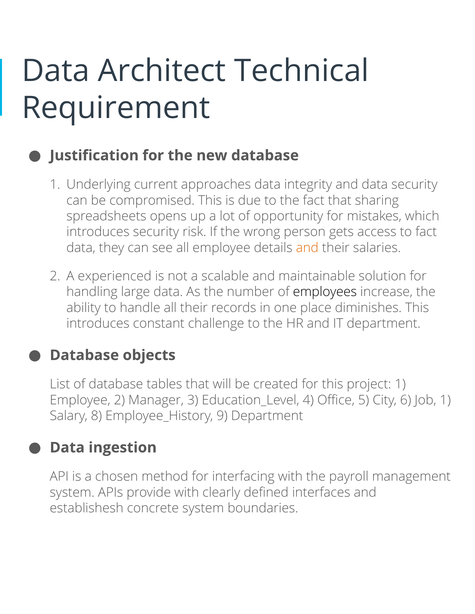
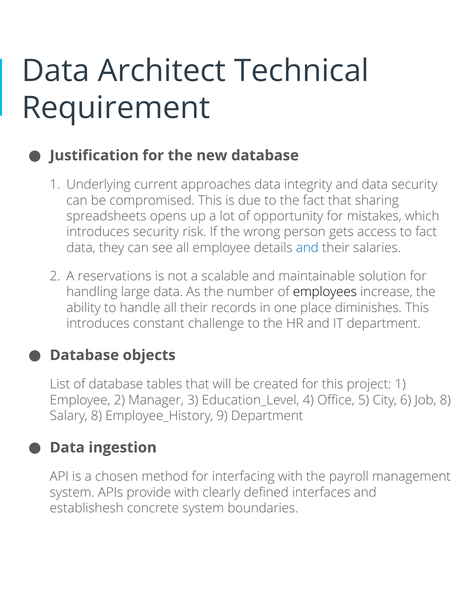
and colour: orange -> blue (307, 248)
experienced: experienced -> reservations (115, 276)
Job 1: 1 -> 8 (445, 401)
